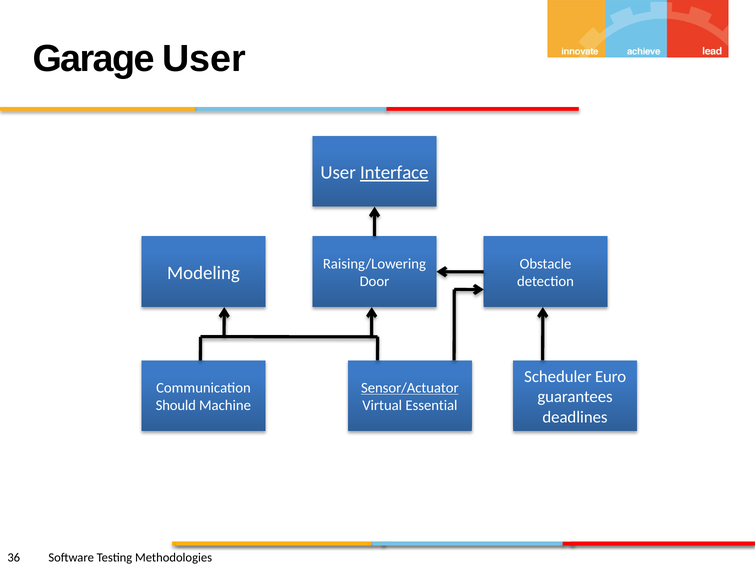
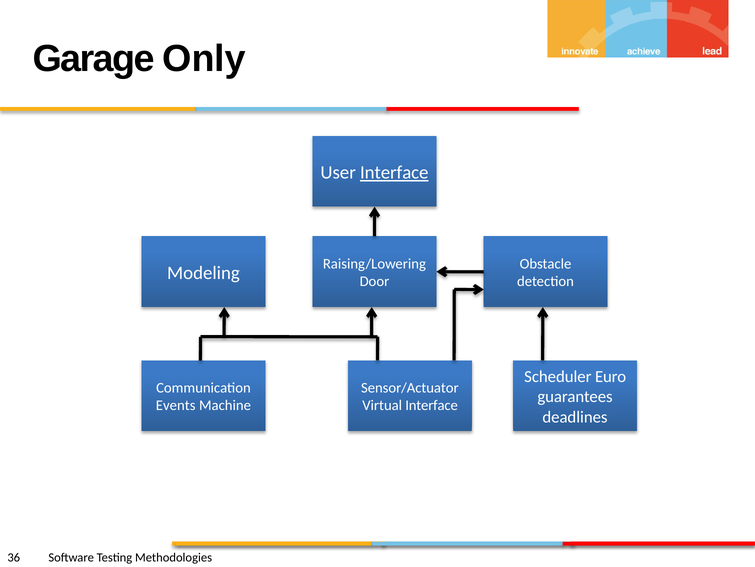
Garage User: User -> Only (204, 59)
Sensor/Actuator underline: present -> none (410, 387)
Should: Should -> Events (176, 405)
Virtual Essential: Essential -> Interface (432, 405)
